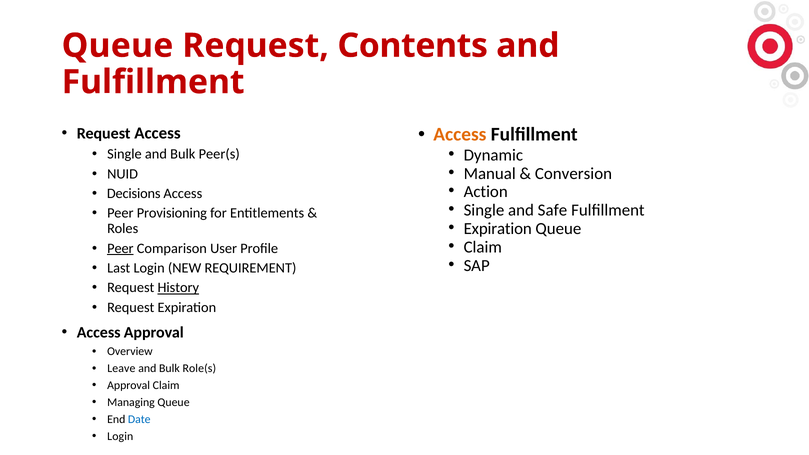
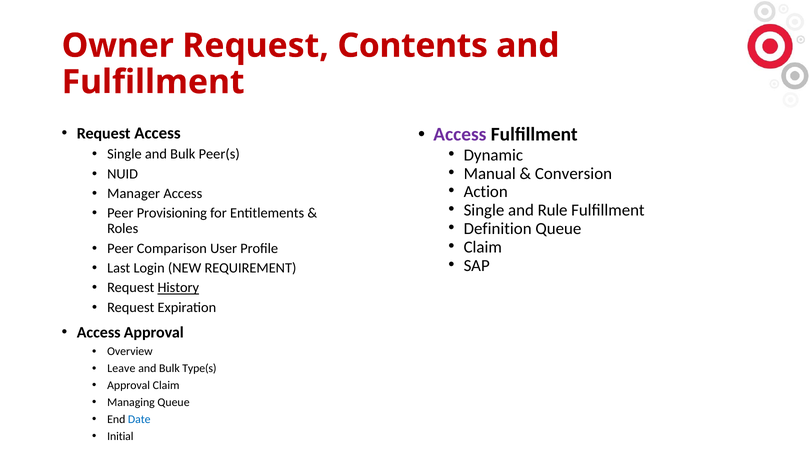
Queue: Queue -> Owner (118, 46)
Access colour: orange -> purple (460, 135)
Decisions: Decisions -> Manager (134, 194)
Safe: Safe -> Rule (553, 210)
Expiration: Expiration -> Definition (498, 229)
Peer underline: present -> none (120, 248)
Role(s: Role(s -> Type(s (199, 369)
Login: Login -> Initial (120, 436)
